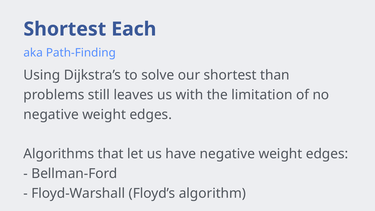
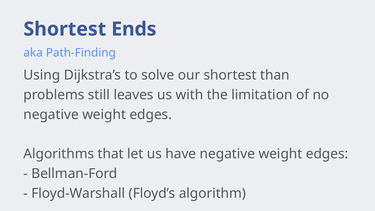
Each: Each -> Ends (134, 29)
